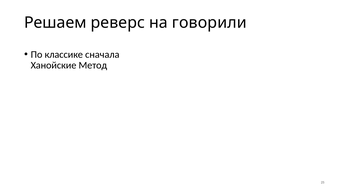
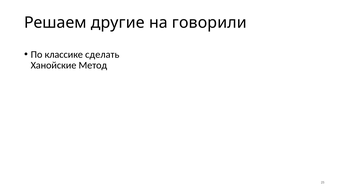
реверс: реверс -> другие (118, 23)
сначала: сначала -> сделать (102, 54)
